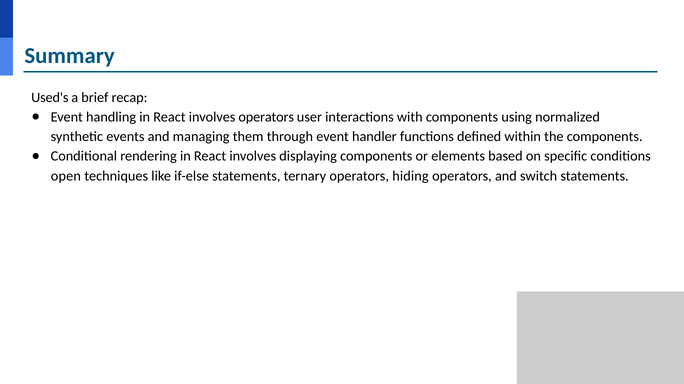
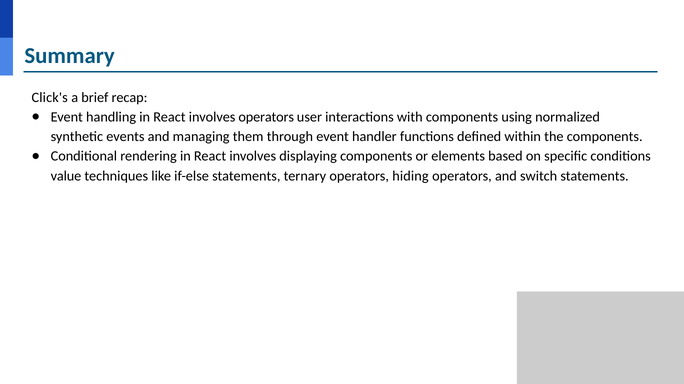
Used's: Used's -> Click's (50, 98)
open: open -> value (66, 176)
